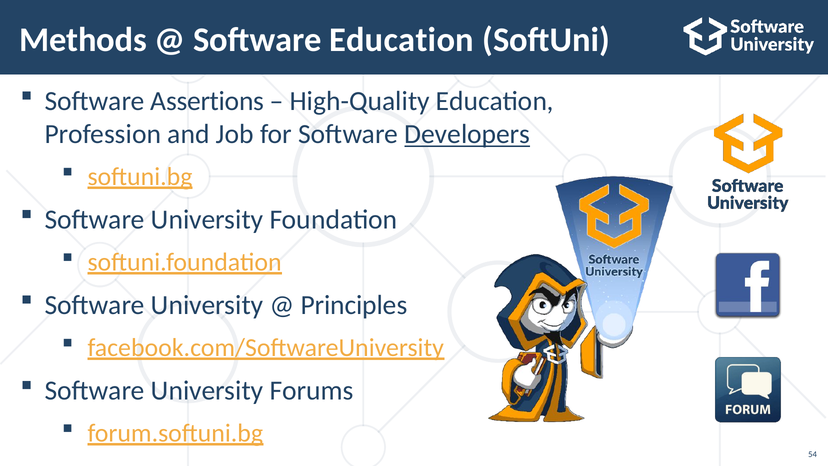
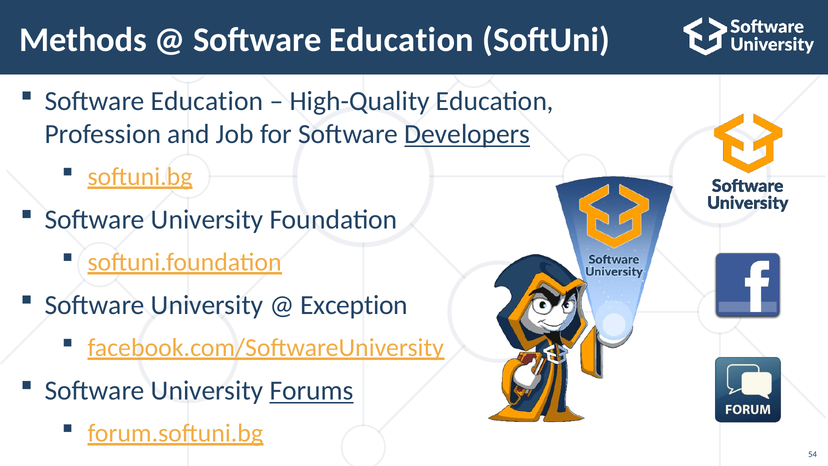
Assertions: Assertions -> Education (207, 101)
Principles: Principles -> Exception (354, 305)
Forums underline: none -> present (312, 391)
